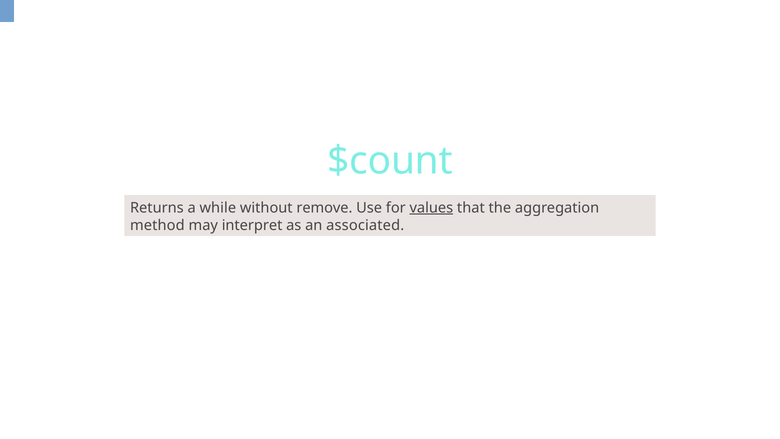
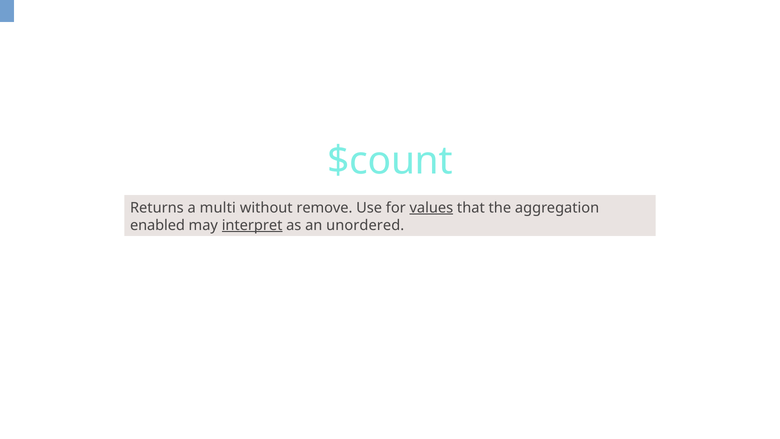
while: while -> multi (218, 208)
method: method -> enabled (157, 225)
interpret underline: none -> present (252, 225)
associated: associated -> unordered (365, 225)
